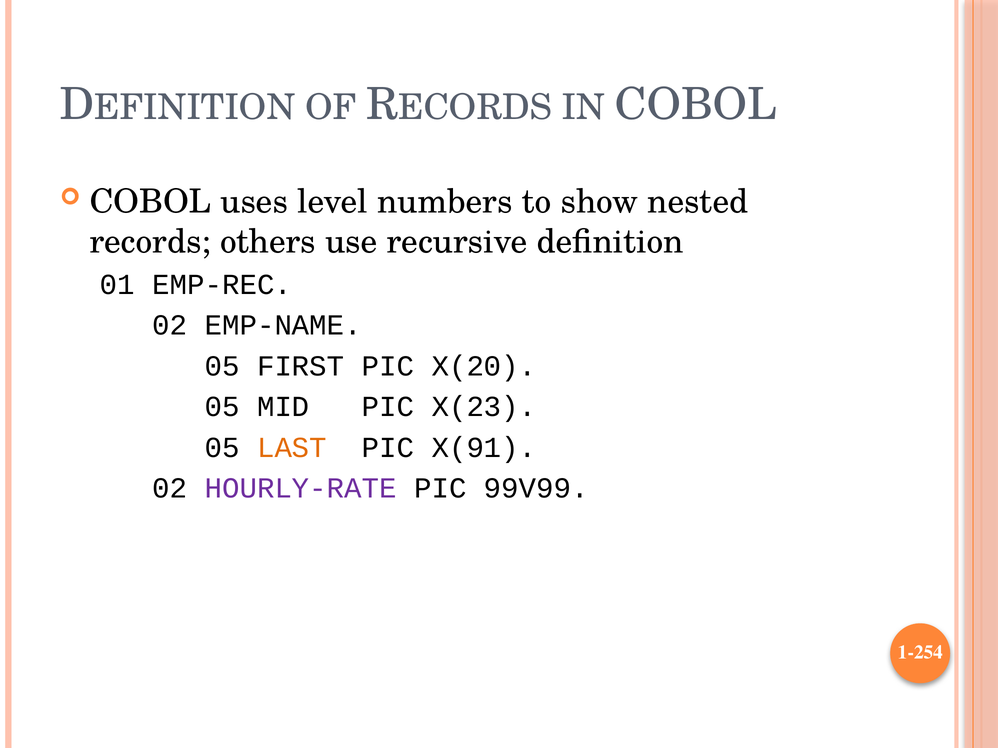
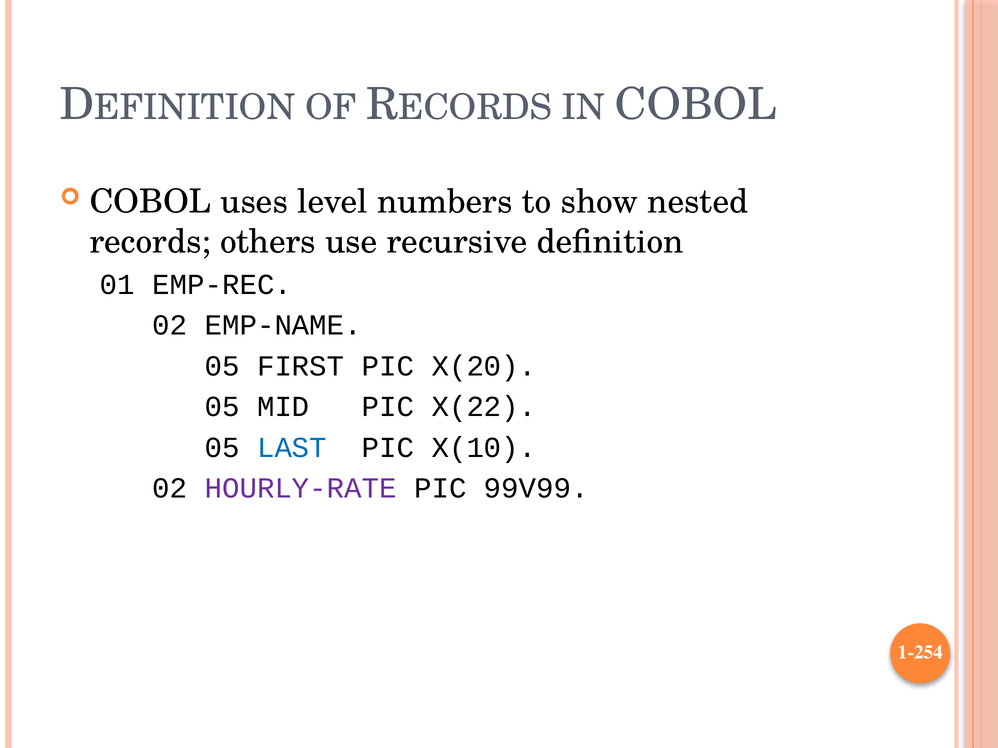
X(23: X(23 -> X(22 (484, 407)
LAST colour: orange -> blue (292, 448)
X(91: X(91 -> X(10 (484, 448)
